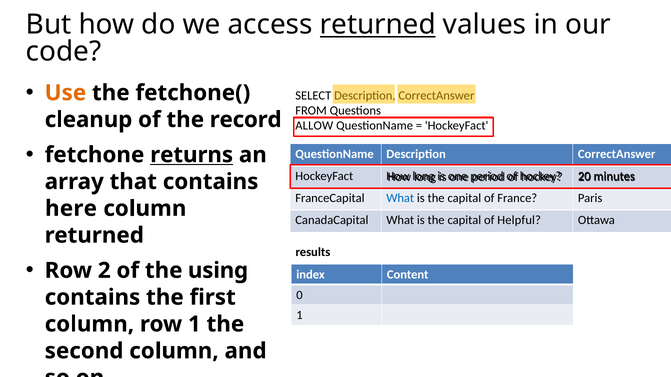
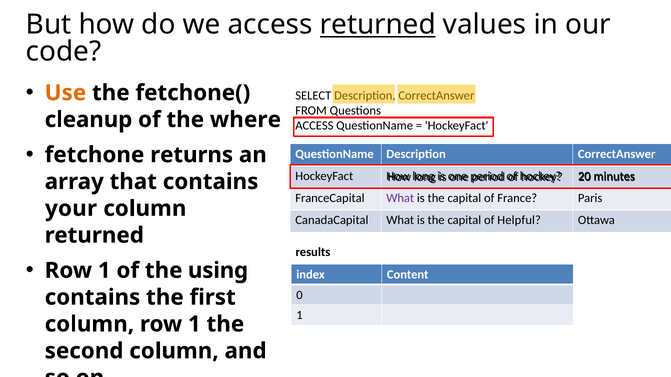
record: record -> where (245, 120)
ALLOW: ALLOW -> ACCESS (314, 126)
returns underline: present -> none (192, 155)
What colour: blue -> purple (400, 198)
here: here -> your (71, 209)
2: 2 -> 1 (104, 271)
